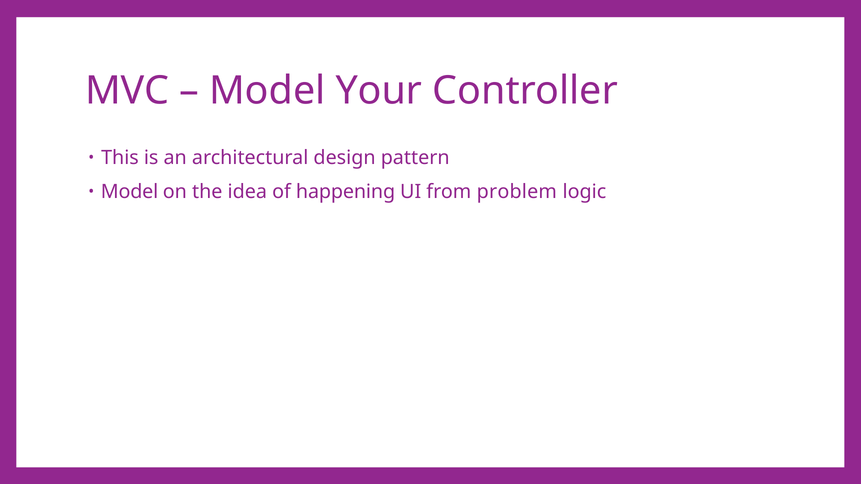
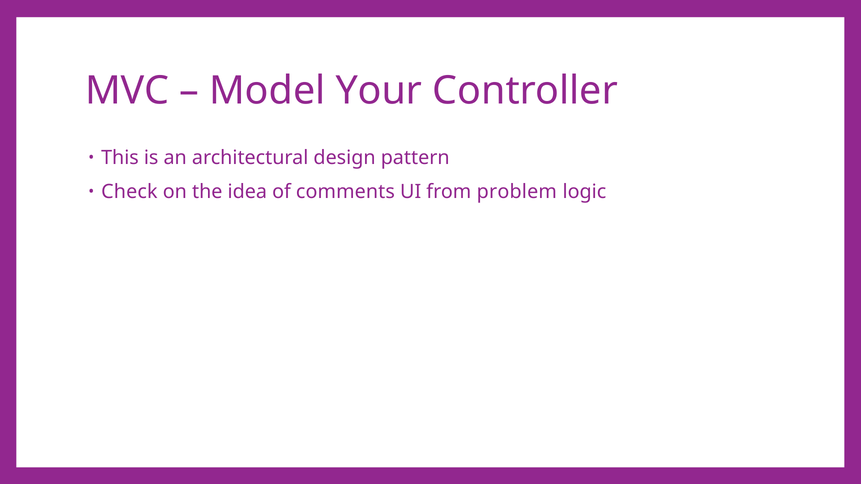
Model: Model -> Check (129, 192)
happening: happening -> comments (345, 192)
